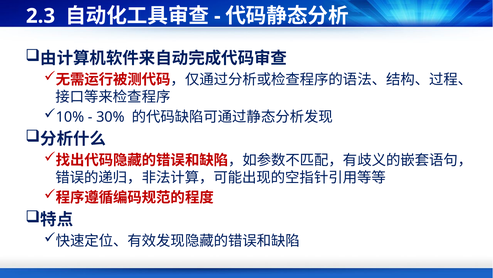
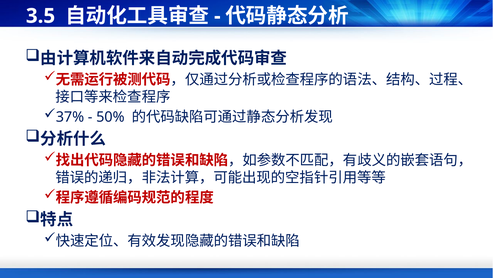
2.3: 2.3 -> 3.5 (41, 16)
10%: 10% -> 37% (70, 117)
30%: 30% -> 50% (110, 117)
